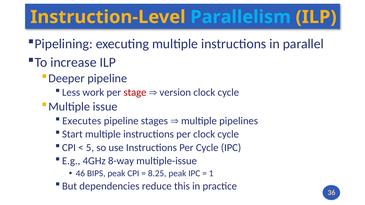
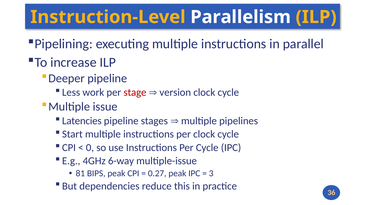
Parallelism colour: light blue -> white (241, 17)
Executes: Executes -> Latencies (82, 121)
5: 5 -> 0 (90, 148)
8-way: 8-way -> 6-way (121, 161)
46: 46 -> 81 (80, 174)
8.25: 8.25 -> 0.27 (157, 174)
1: 1 -> 3 (211, 174)
